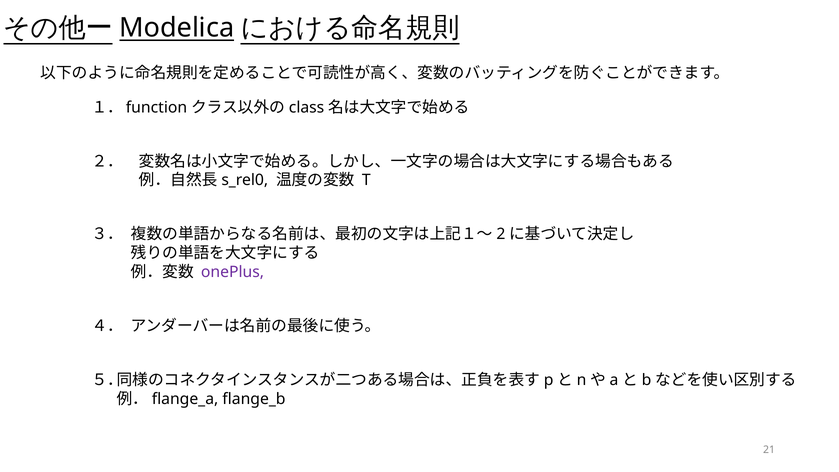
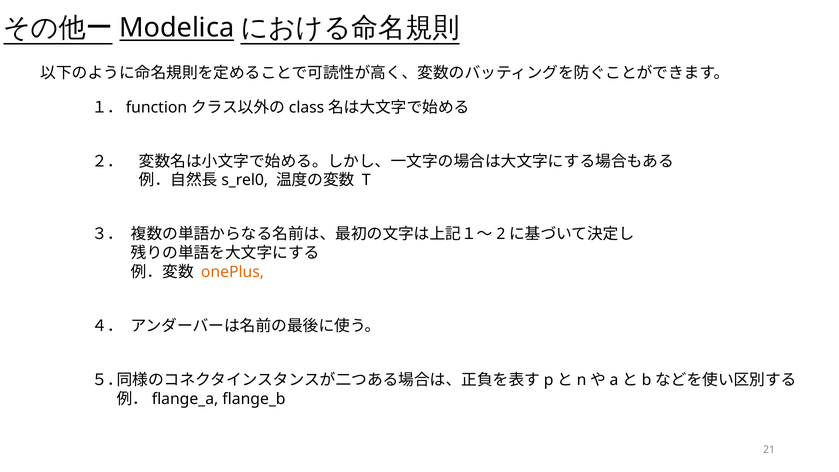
onePlus colour: purple -> orange (233, 272)
